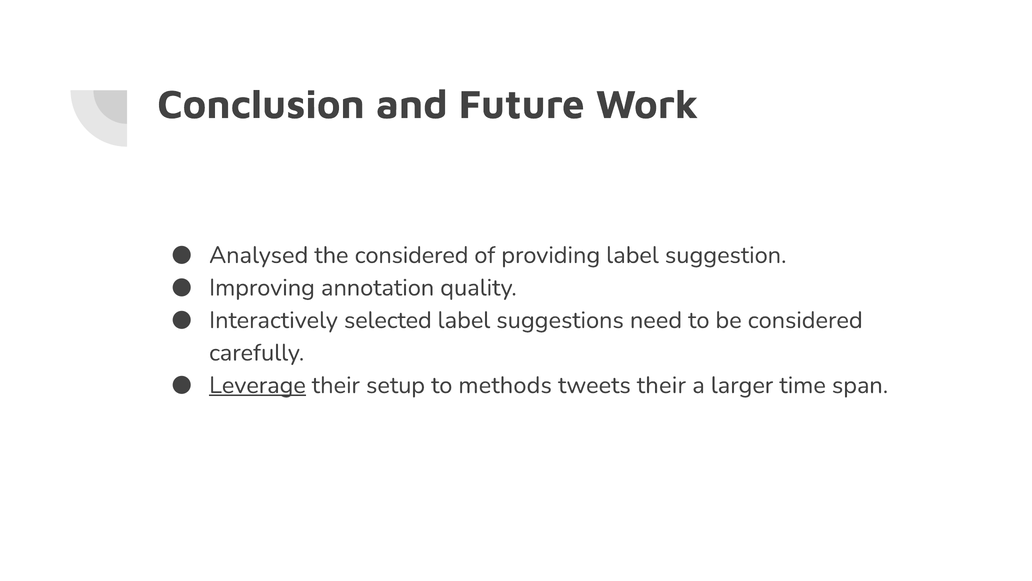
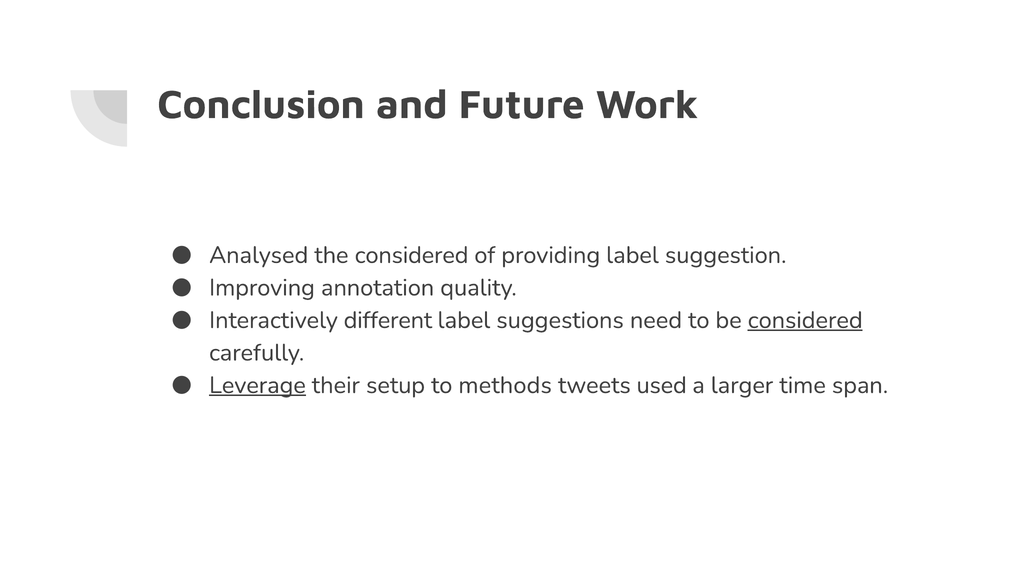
selected: selected -> different (388, 320)
considered underline: none -> present (805, 320)
tweets their: their -> used (662, 385)
